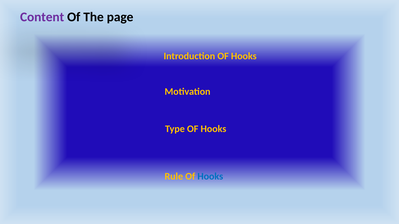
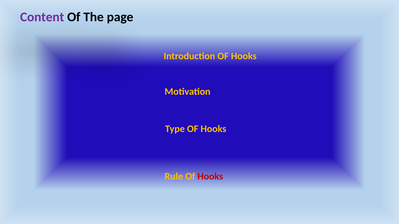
Hooks colour: blue -> red (210, 177)
